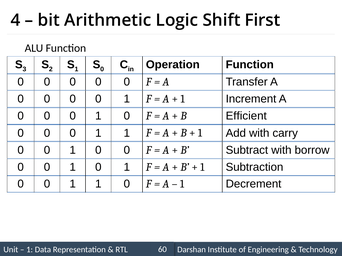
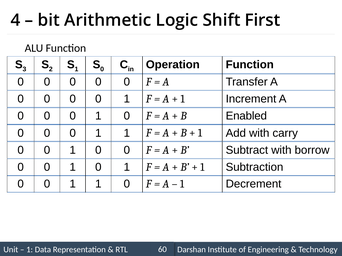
Efficient: Efficient -> Enabled (246, 116)
